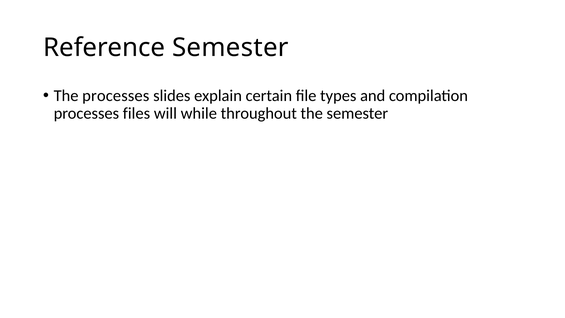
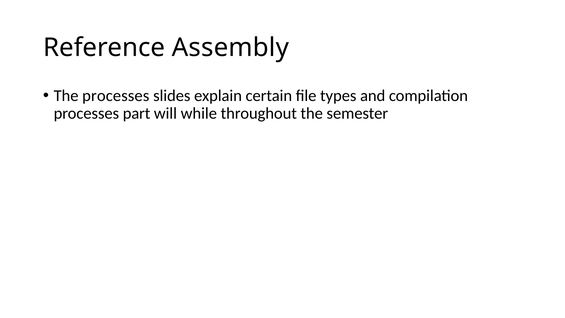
Reference Semester: Semester -> Assembly (230, 47)
files: files -> part (137, 113)
